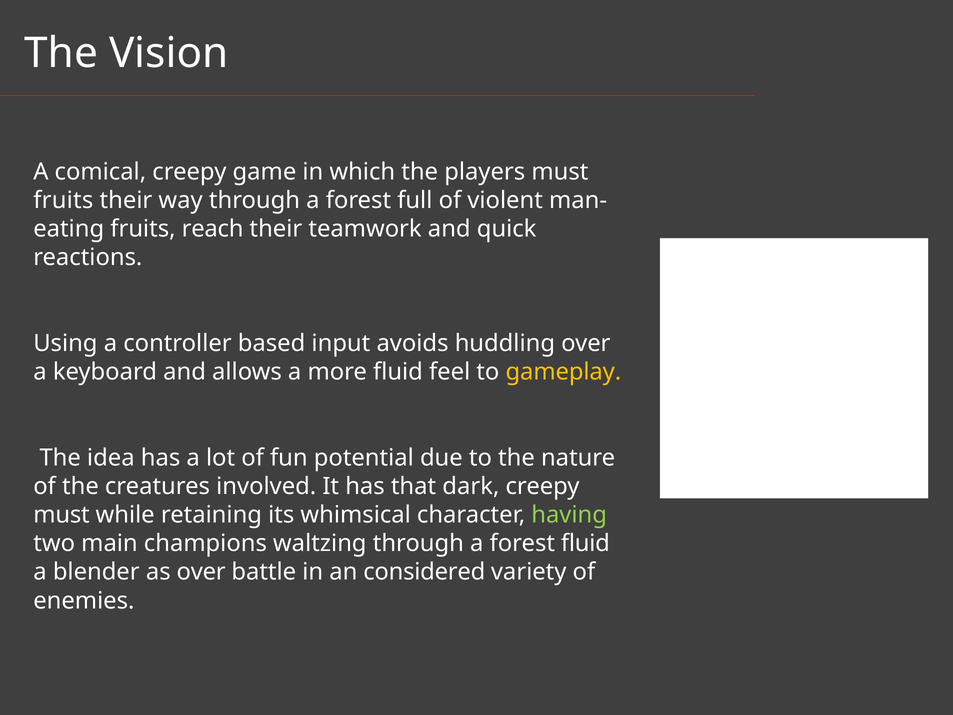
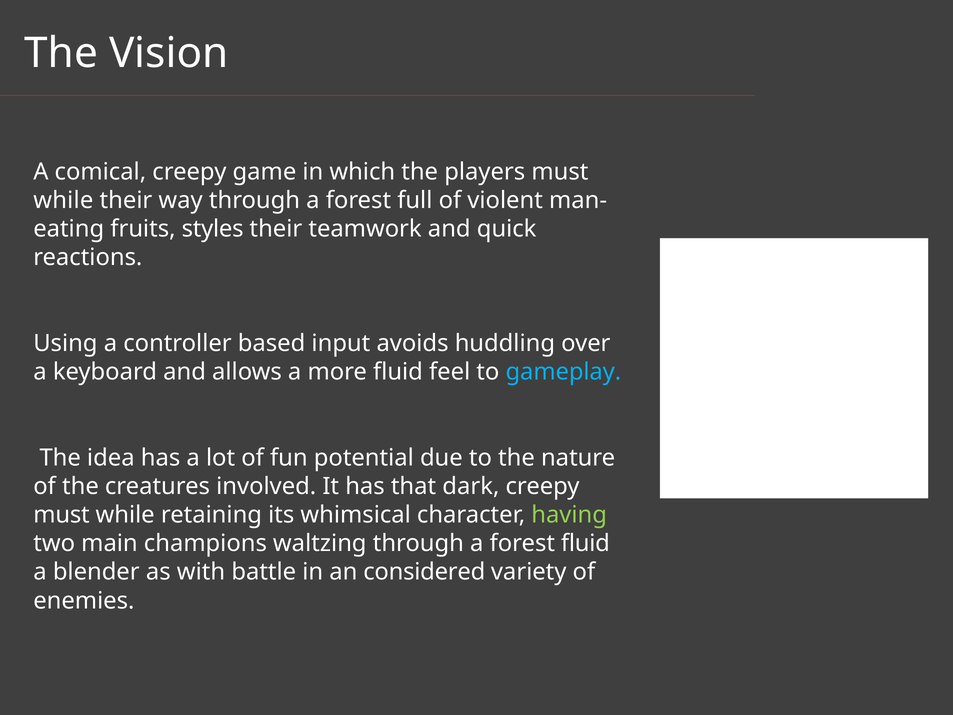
fruits: fruits -> while (63, 200)
reach: reach -> styles (213, 229)
gameplay colour: yellow -> light blue (563, 372)
as over: over -> with (201, 572)
